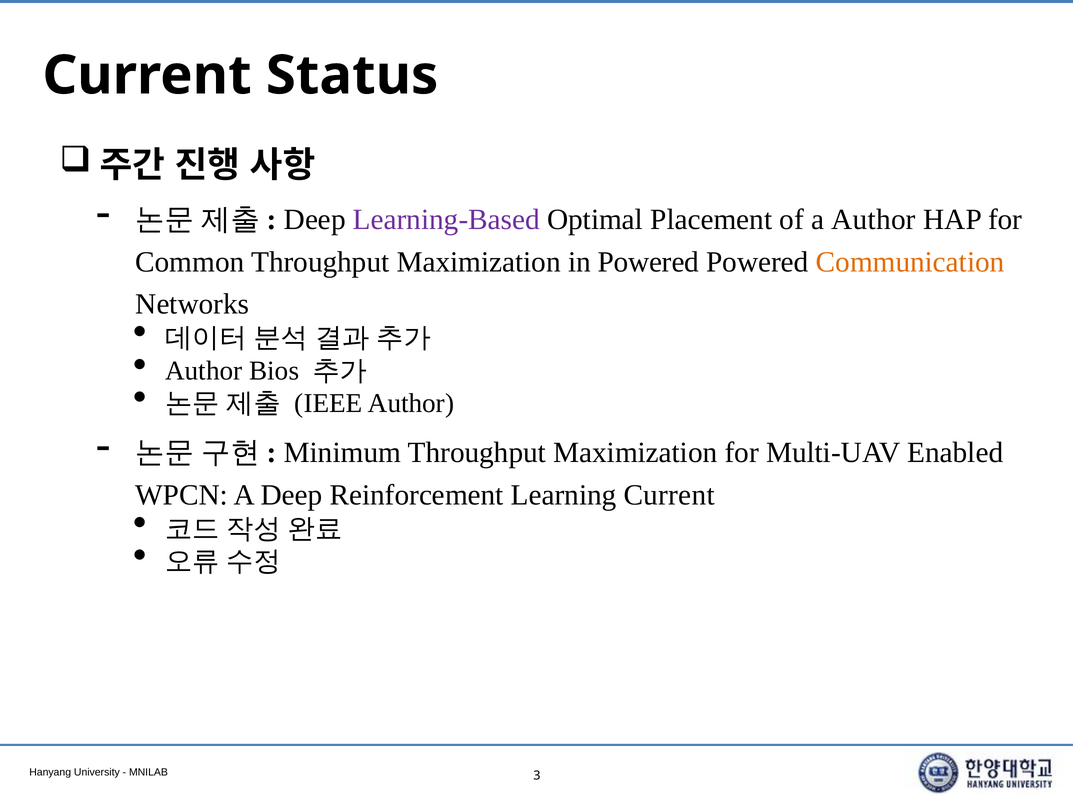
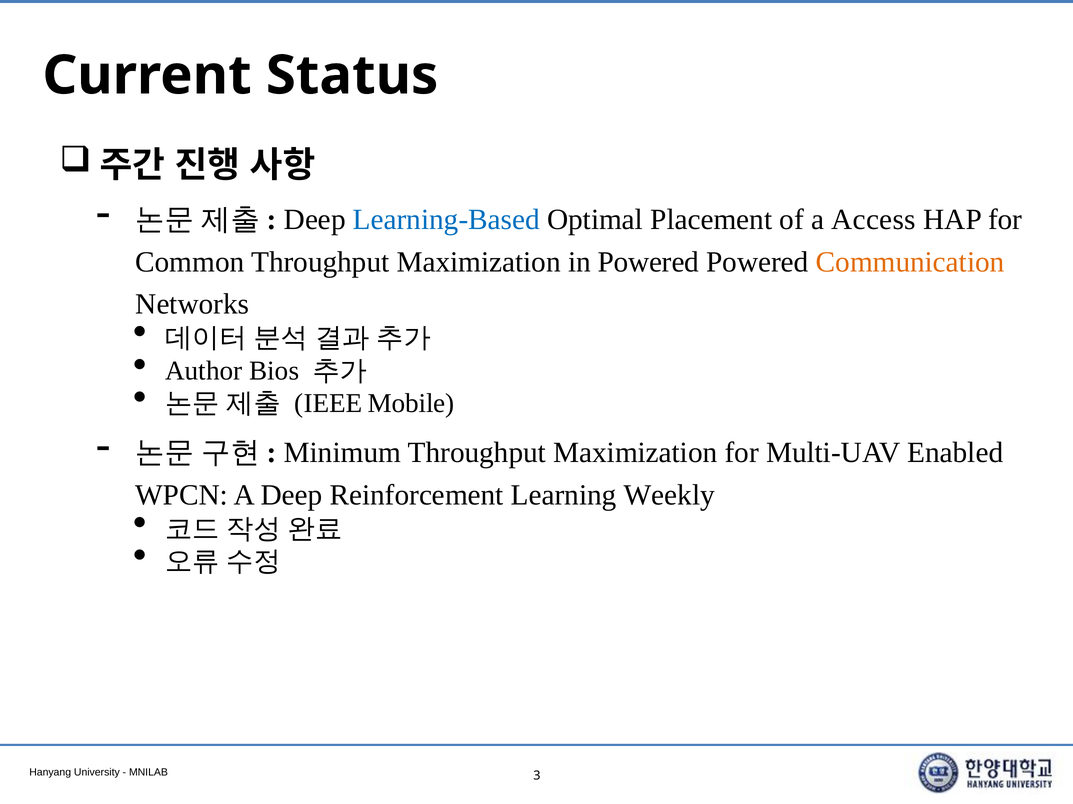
Learning-Based colour: purple -> blue (446, 220)
a Author: Author -> Access (874, 220)
IEEE Author: Author -> Mobile (411, 404)
Learning Current: Current -> Weekly (669, 495)
